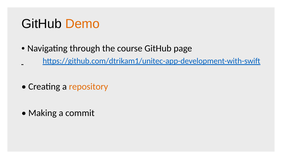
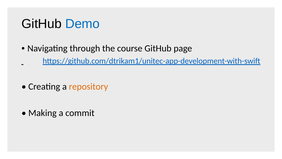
Demo colour: orange -> blue (83, 24)
